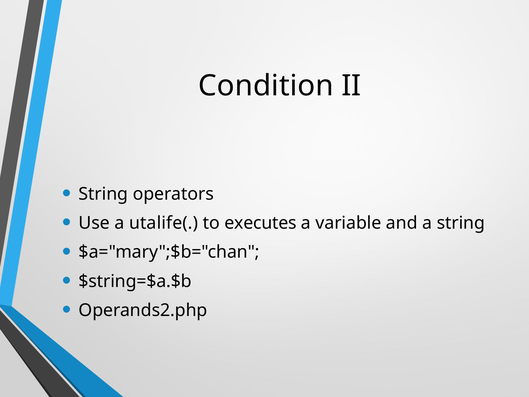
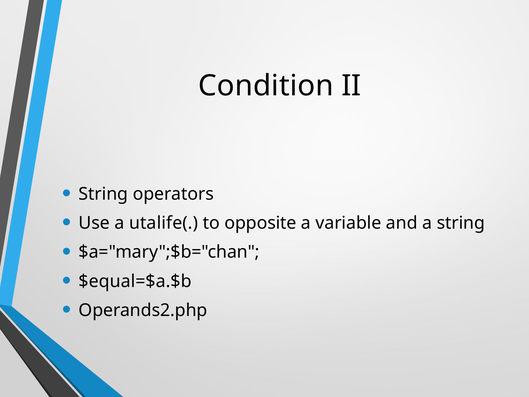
executes: executes -> opposite (261, 223)
$string=$a.$b: $string=$a.$b -> $equal=$a.$b (135, 281)
